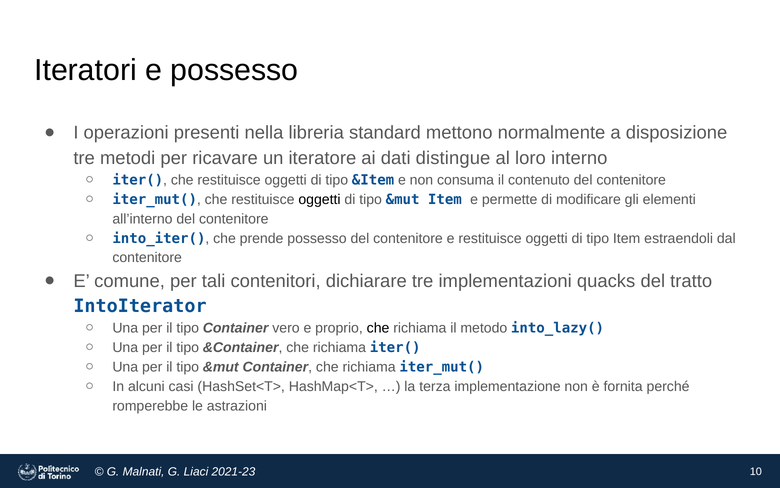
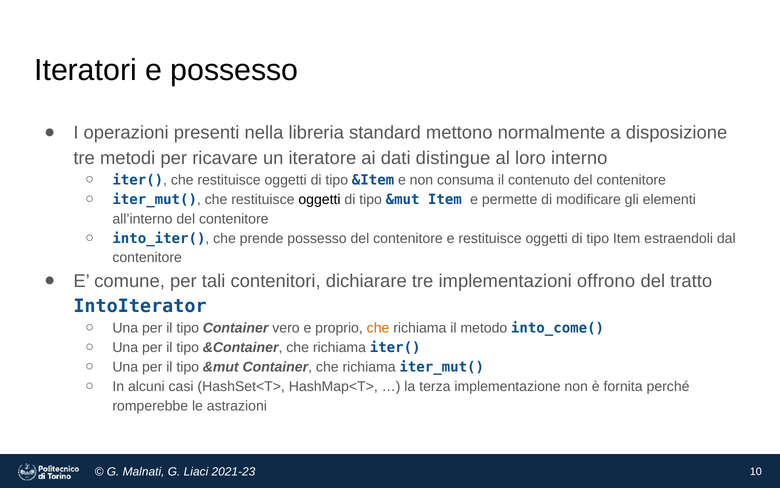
quacks: quacks -> offrono (606, 281)
che colour: black -> orange (378, 328)
into_lazy(: into_lazy( -> into_come( (558, 328)
